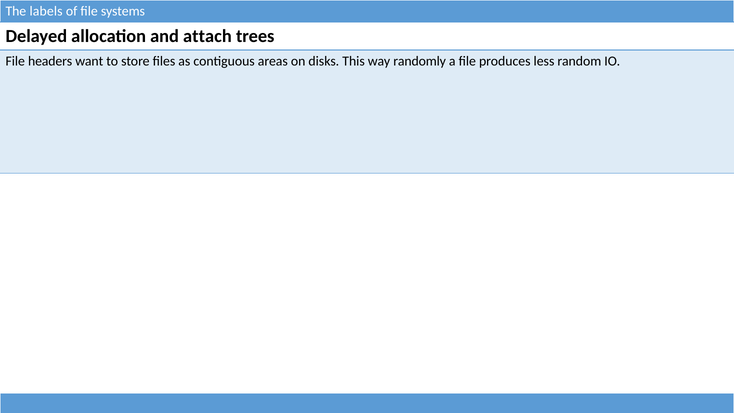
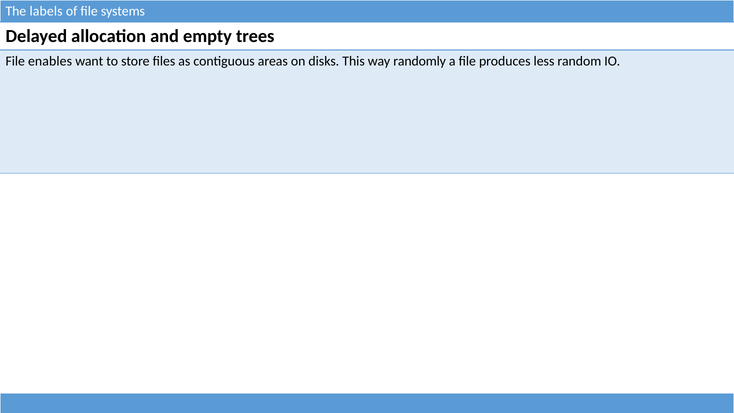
attach: attach -> empty (208, 36)
headers: headers -> enables (50, 61)
